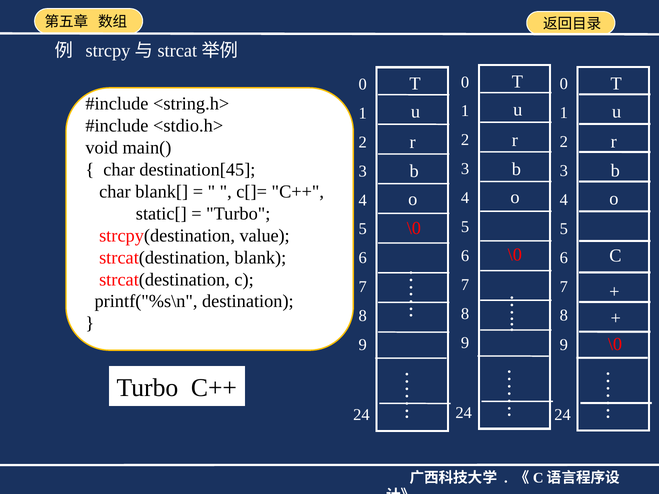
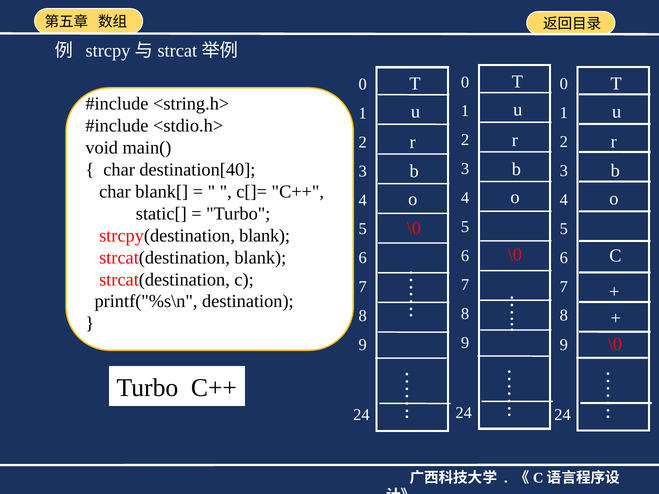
destination[45: destination[45 -> destination[40 (197, 170)
strcpy(destination value: value -> blank (265, 236)
